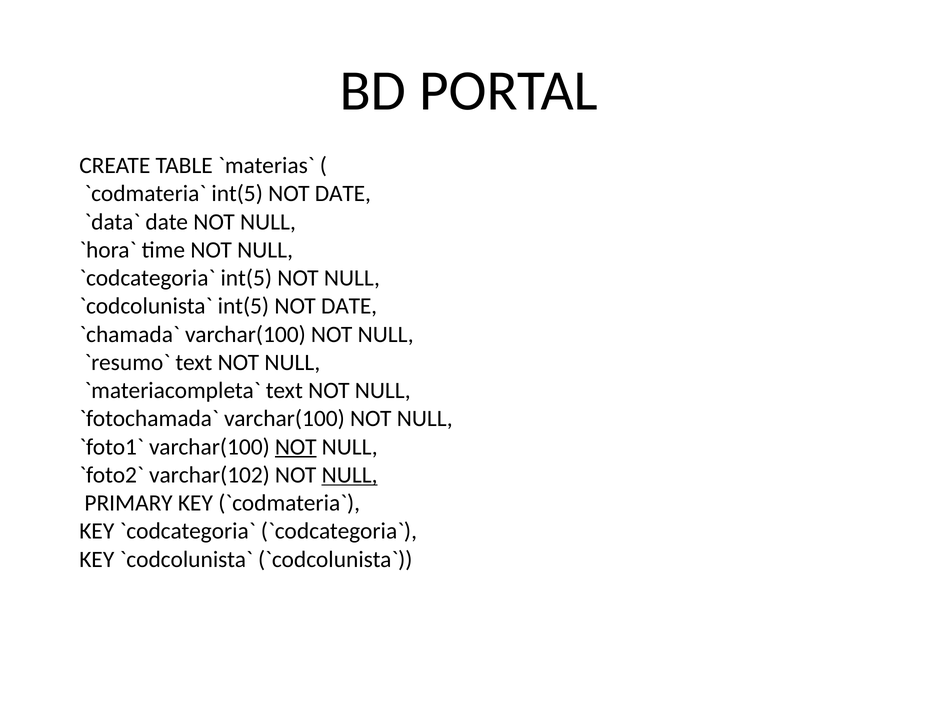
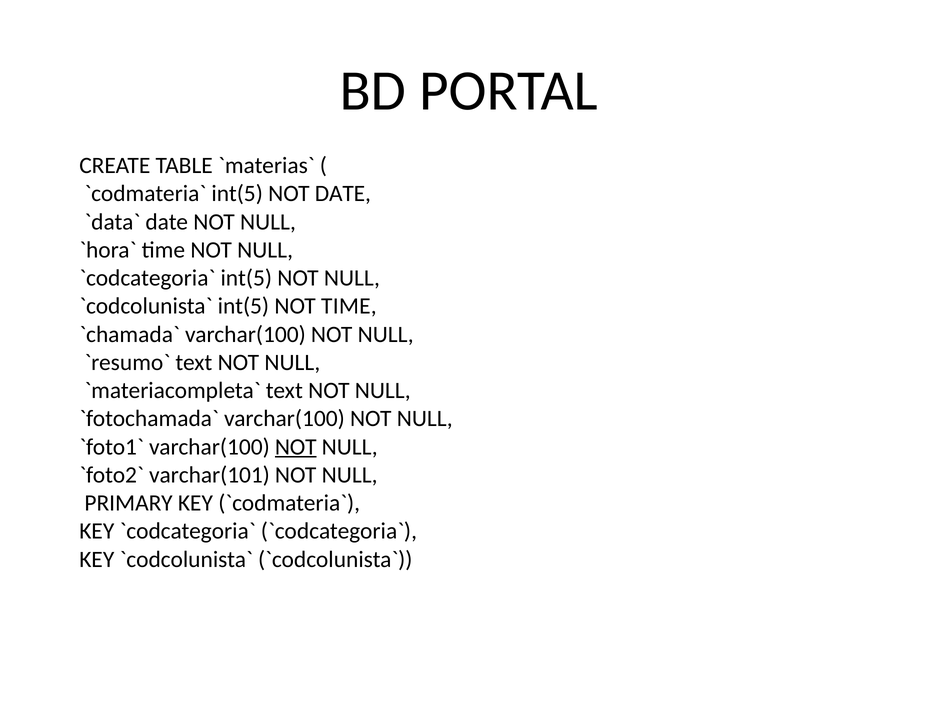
DATE: DATE -> TIME (349, 306)
varchar(102: varchar(102 -> varchar(101 (209, 475)
NULL underline: present -> none (350, 475)
